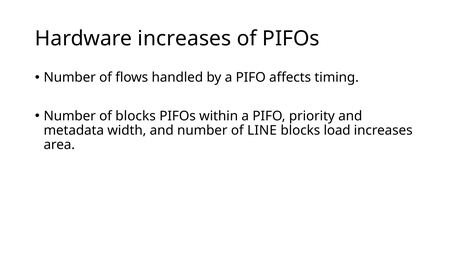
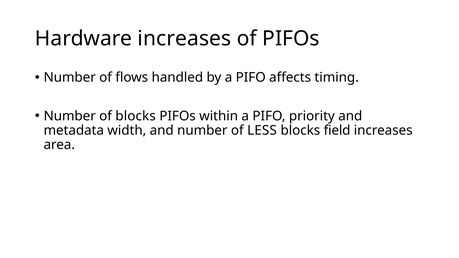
LINE: LINE -> LESS (262, 131)
load: load -> field (337, 131)
